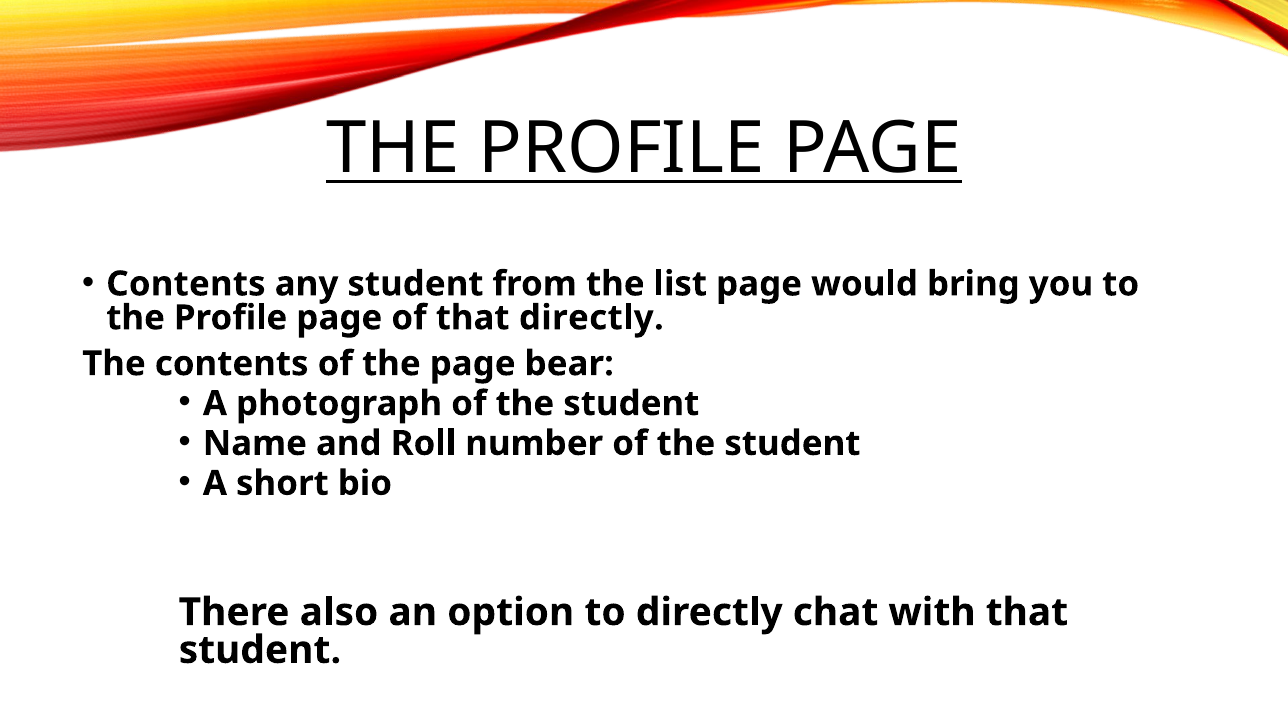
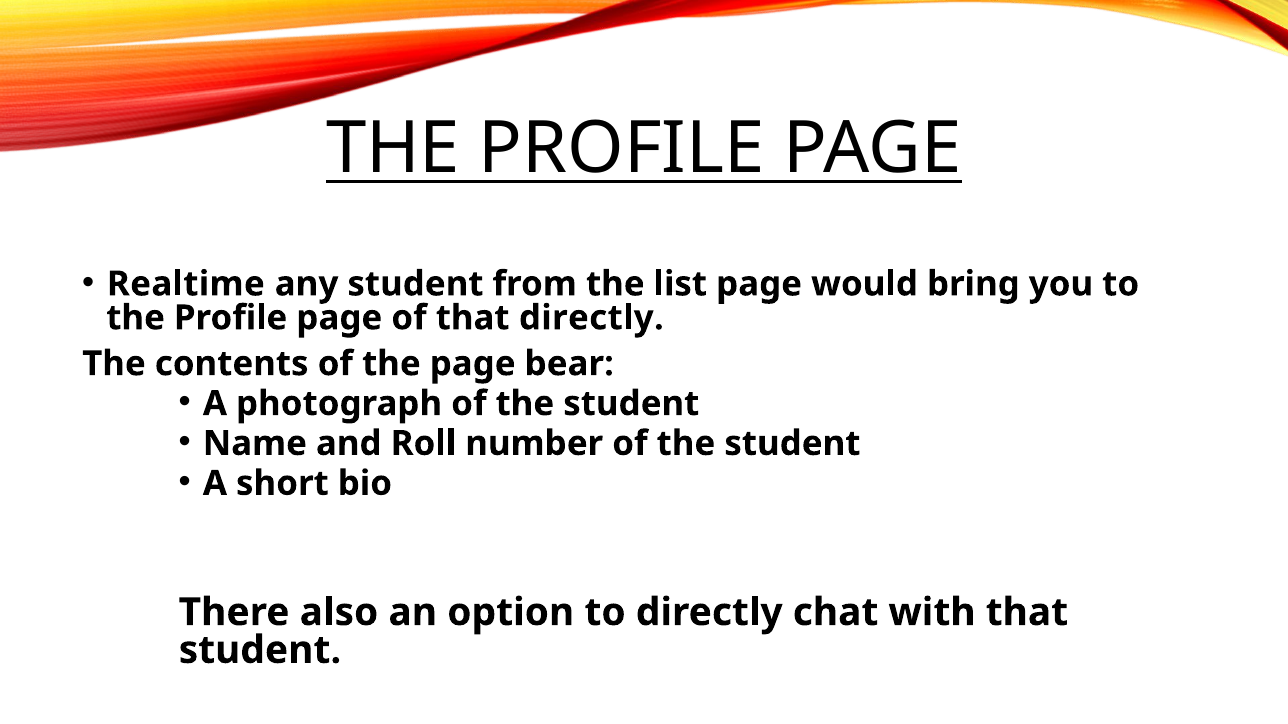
Contents: Contents -> Realtime (186, 284)
